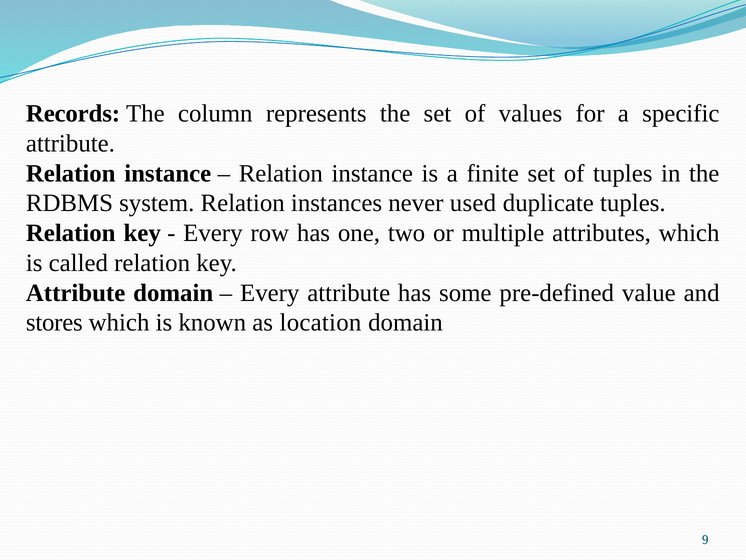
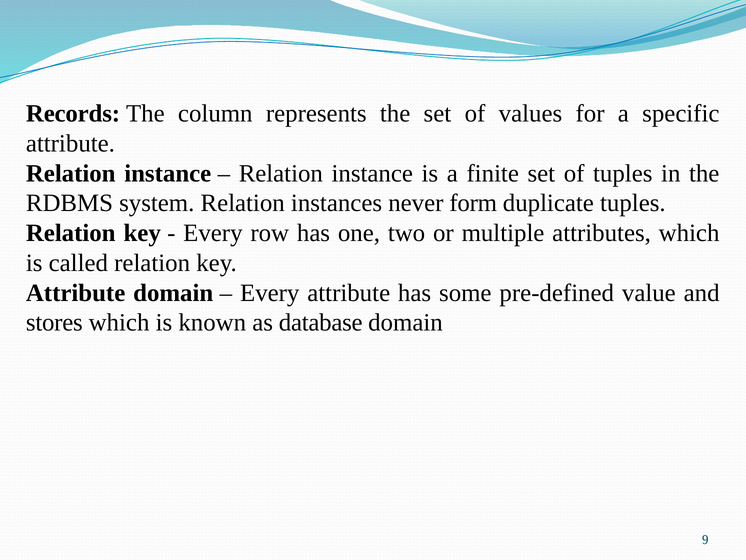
used: used -> form (473, 203)
location: location -> database (321, 322)
